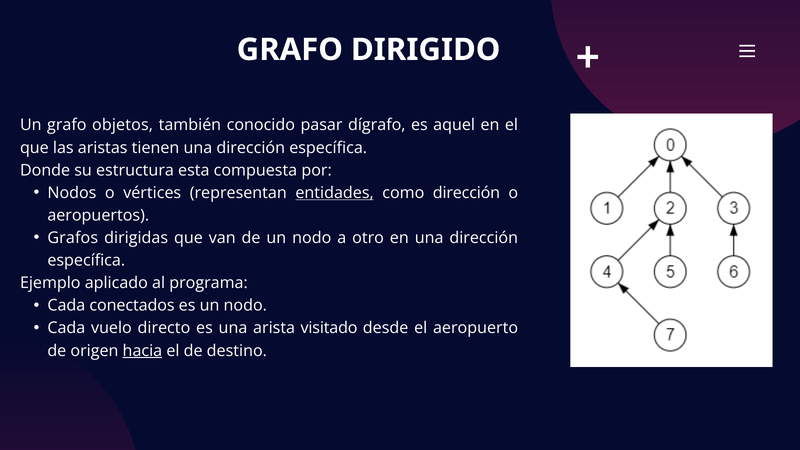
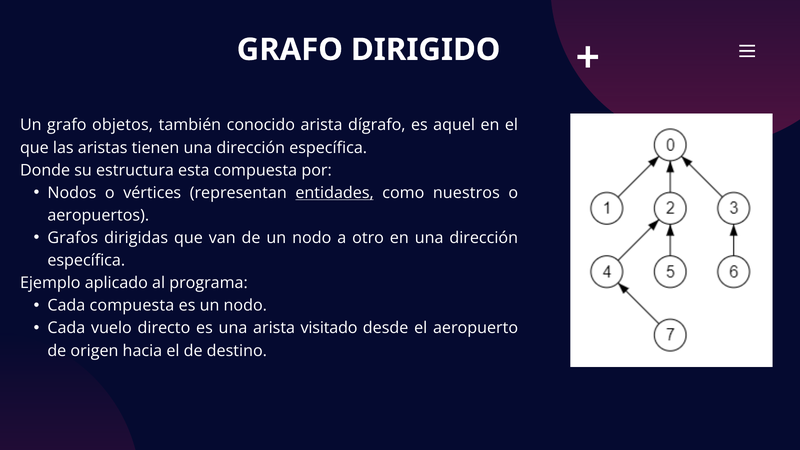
conocido pasar: pasar -> arista (322, 125)
como dirección: dirección -> nuestros (466, 193)
Cada conectados: conectados -> compuesta (132, 306)
hacia underline: present -> none (142, 351)
